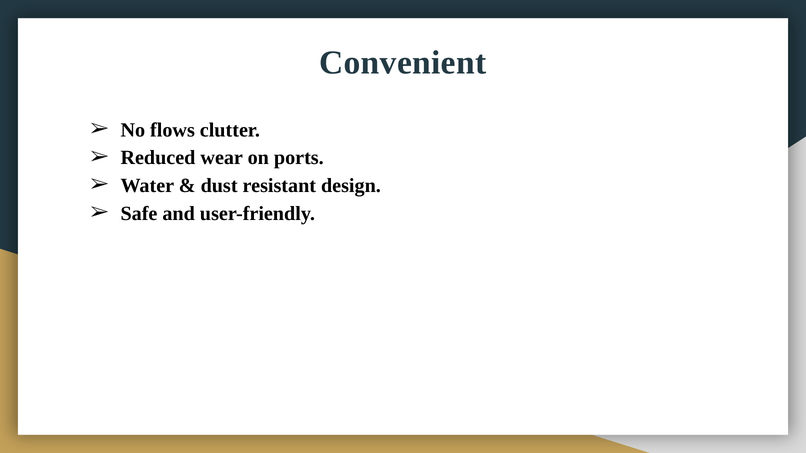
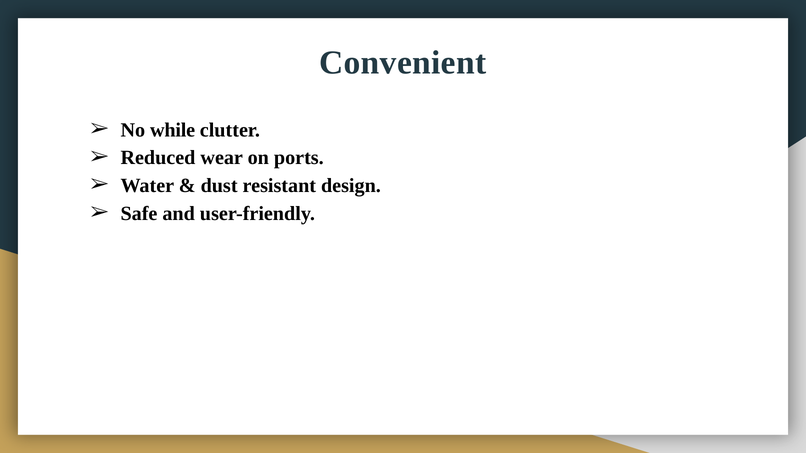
flows: flows -> while (173, 130)
